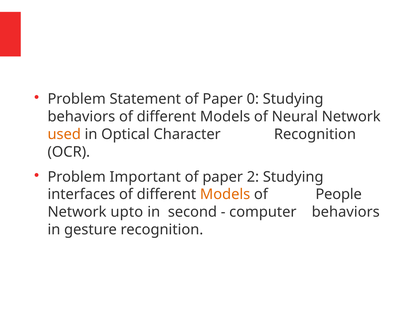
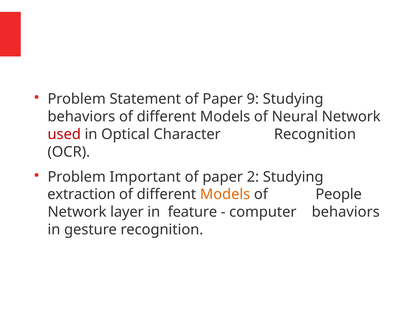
0: 0 -> 9 (253, 99)
used colour: orange -> red (64, 134)
interfaces: interfaces -> extraction (81, 194)
upto: upto -> layer (127, 212)
second: second -> feature (192, 212)
